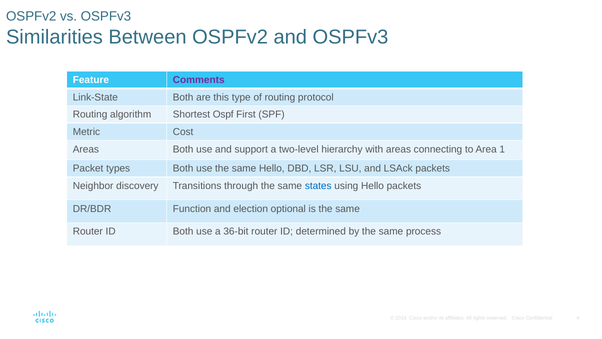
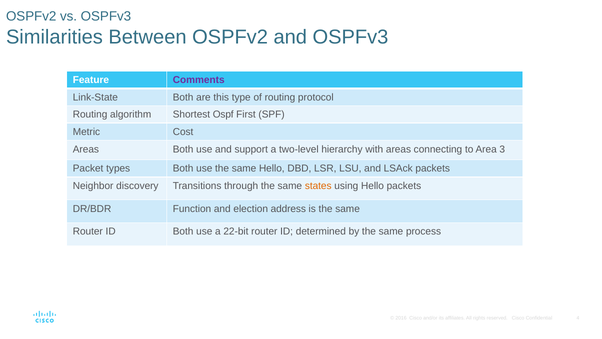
1: 1 -> 3 (502, 149)
states colour: blue -> orange (318, 186)
optional: optional -> address (288, 209)
36-bit: 36-bit -> 22-bit (236, 231)
